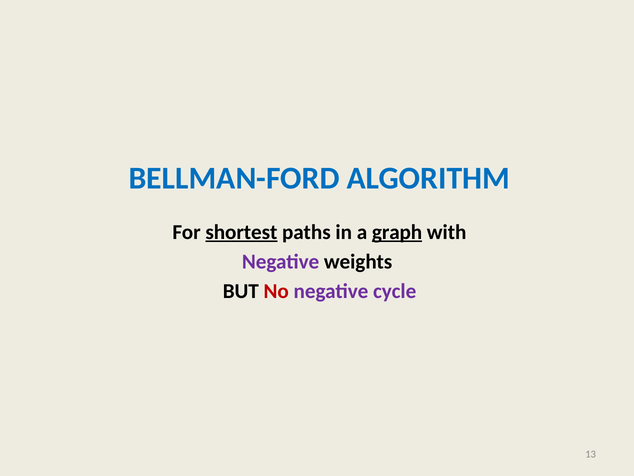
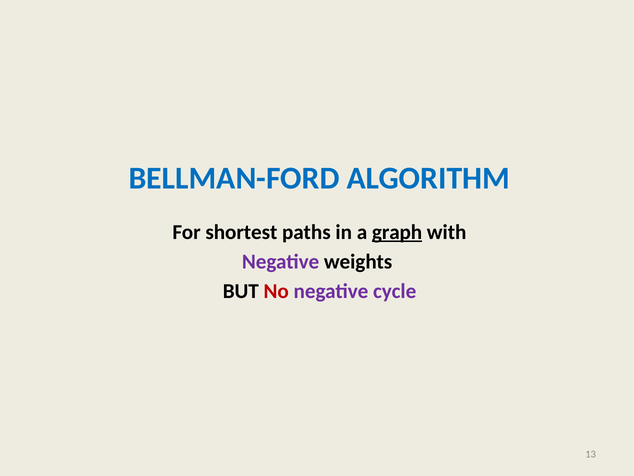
shortest underline: present -> none (241, 232)
